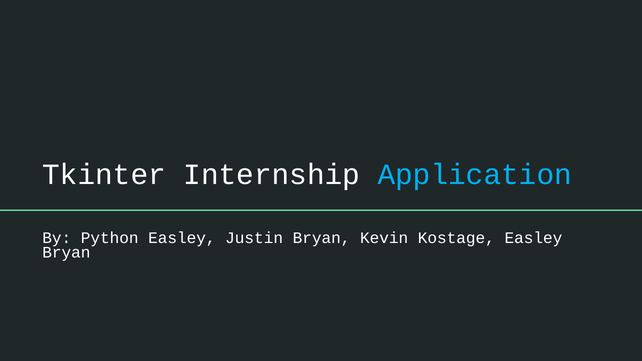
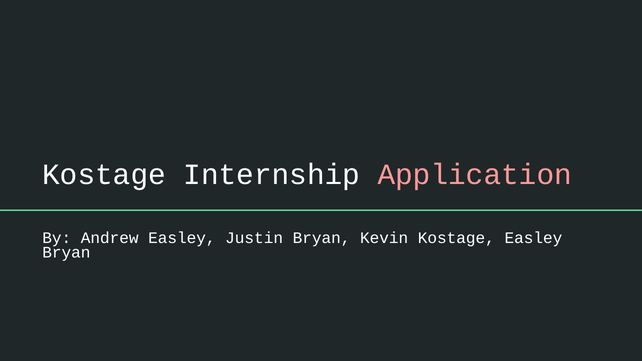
Tkinter: Tkinter -> Kostage (104, 175)
Application colour: light blue -> pink (475, 175)
Python: Python -> Andrew (110, 238)
